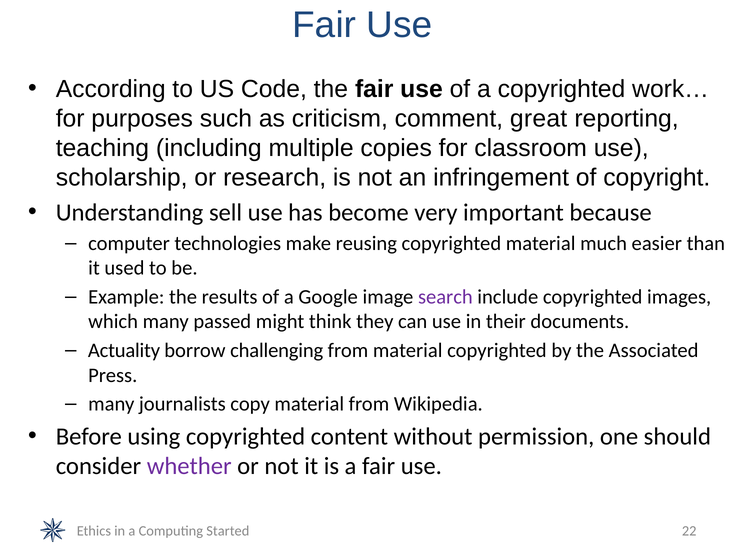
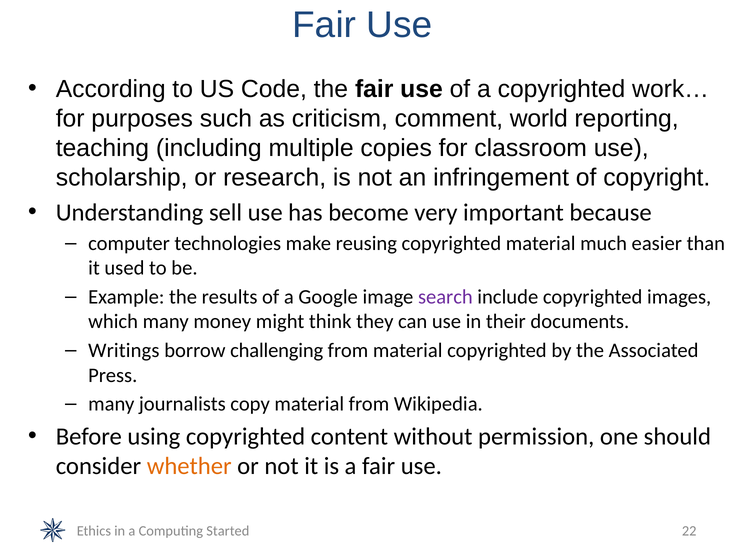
great: great -> world (539, 118)
passed: passed -> money (222, 322)
Actuality: Actuality -> Writings (124, 350)
whether colour: purple -> orange (189, 466)
